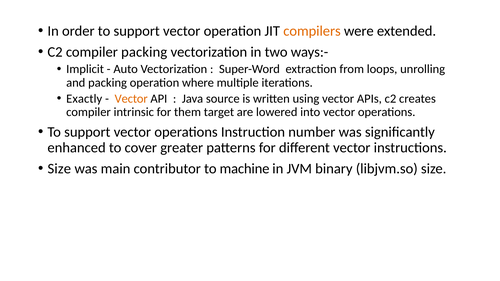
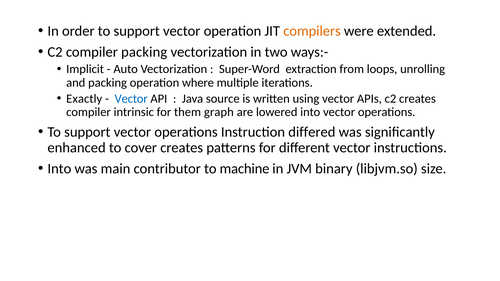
Vector colour: orange -> blue (131, 99)
target: target -> graph (219, 112)
number: number -> differed (312, 132)
cover greater: greater -> creates (182, 148)
Size: Size -> Into (59, 169)
